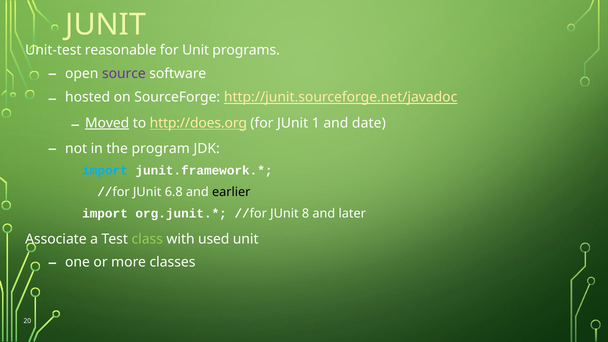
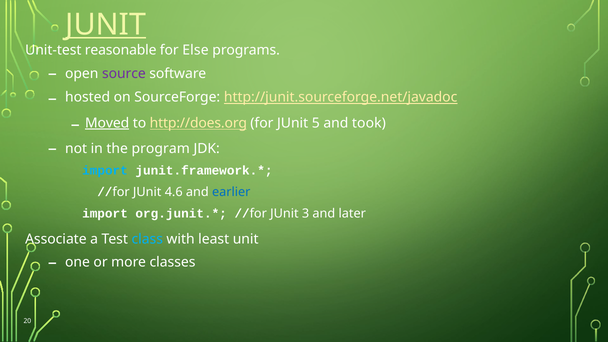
JUNIT underline: none -> present (106, 25)
for Unit: Unit -> Else (195, 50)
1: 1 -> 5 (316, 123)
date: date -> took (369, 123)
6.8: 6.8 -> 4.6 (174, 192)
earlier colour: black -> blue (231, 192)
8: 8 -> 3 (306, 213)
class colour: light green -> light blue (147, 239)
used: used -> least (214, 239)
